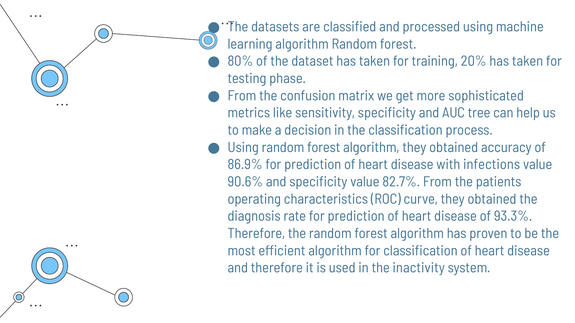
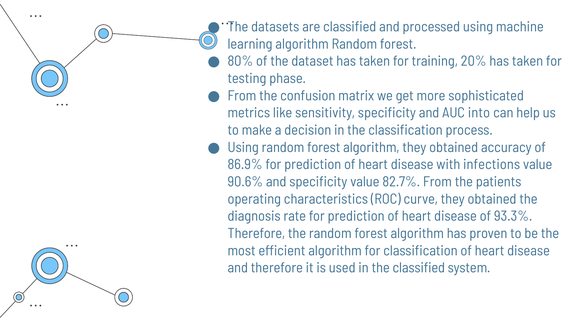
tree: tree -> into (479, 113)
the inactivity: inactivity -> classified (419, 268)
